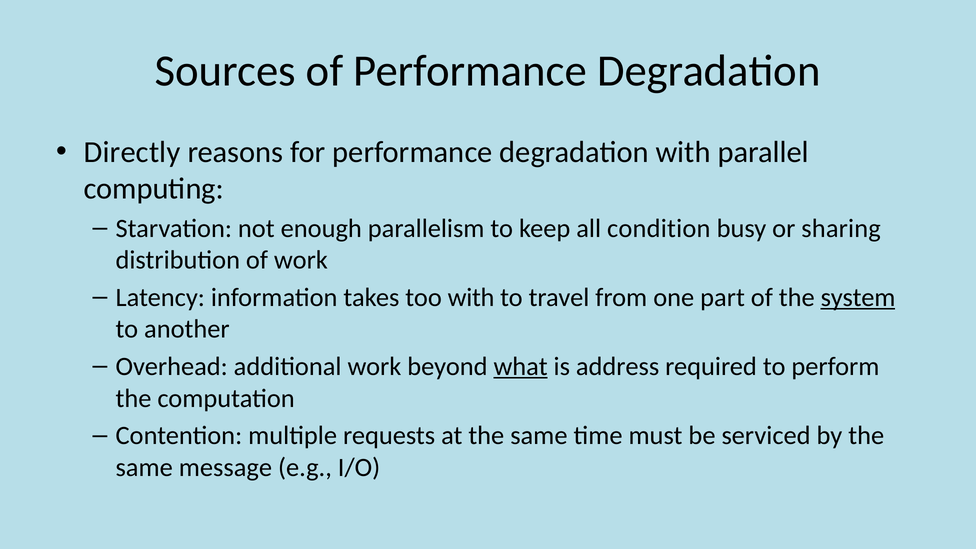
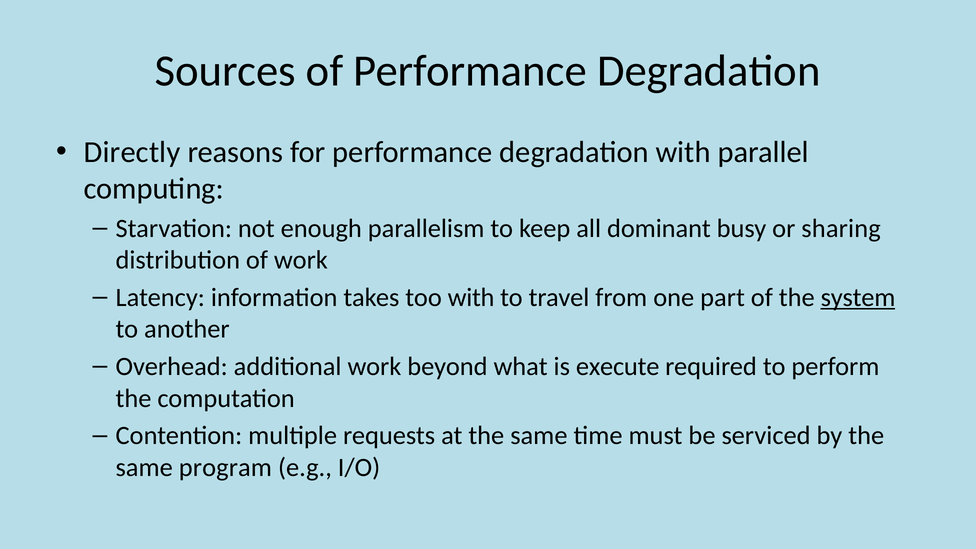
condition: condition -> dominant (659, 228)
what underline: present -> none (521, 367)
address: address -> execute (618, 367)
message: message -> program (225, 467)
